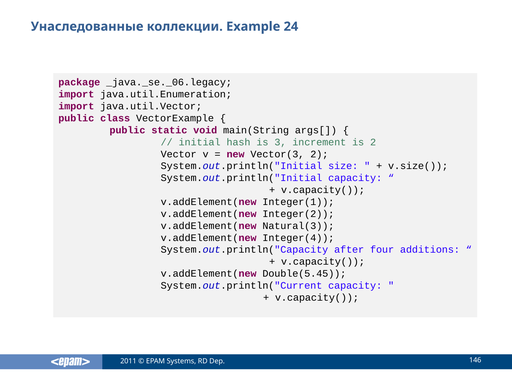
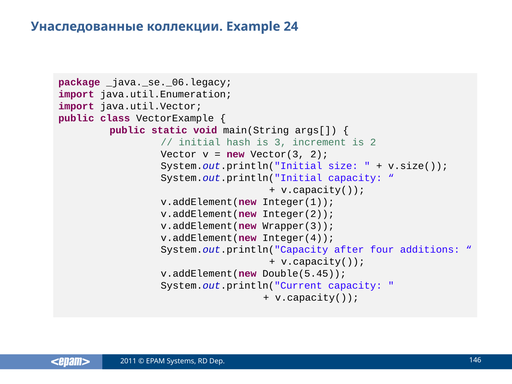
Natural(3: Natural(3 -> Wrapper(3 (298, 226)
